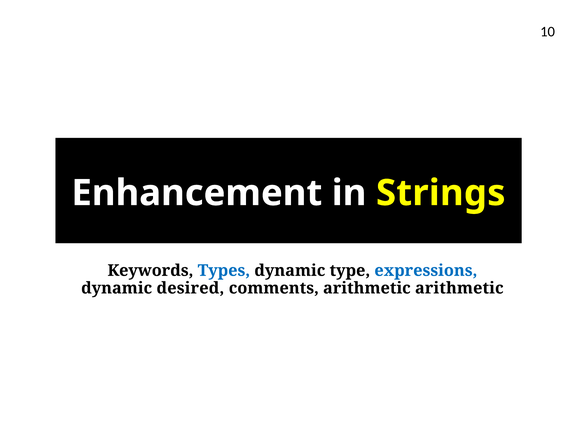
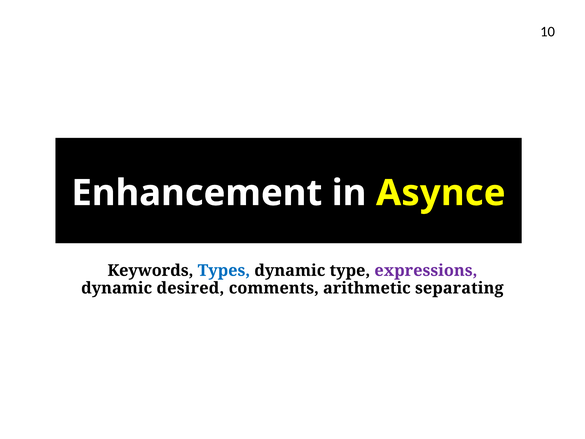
Strings: Strings -> Asynce (441, 193)
expressions colour: blue -> purple (426, 270)
arithmetic arithmetic: arithmetic -> separating (459, 288)
